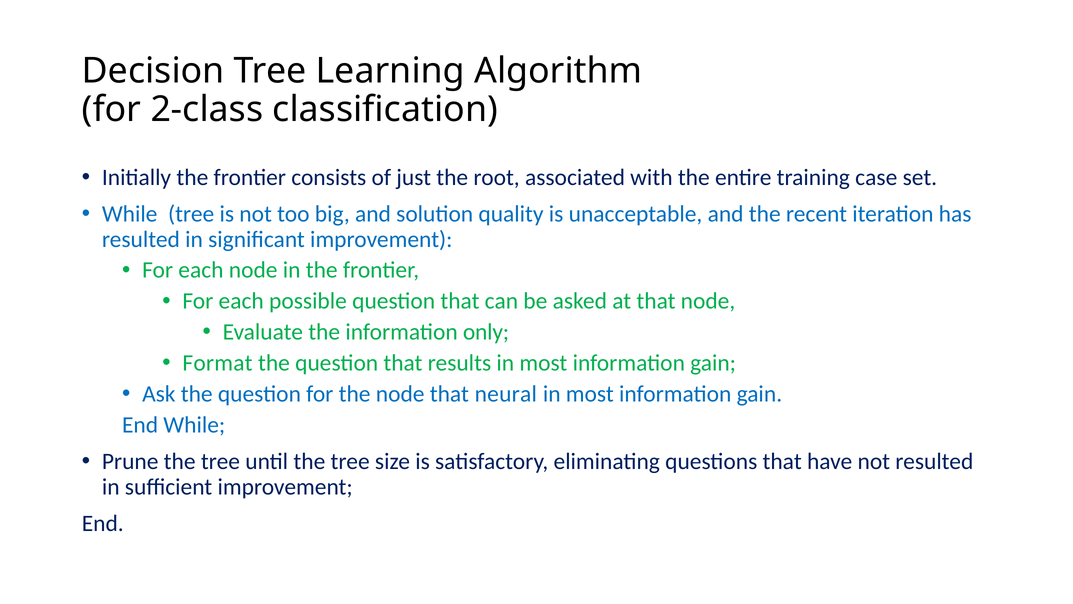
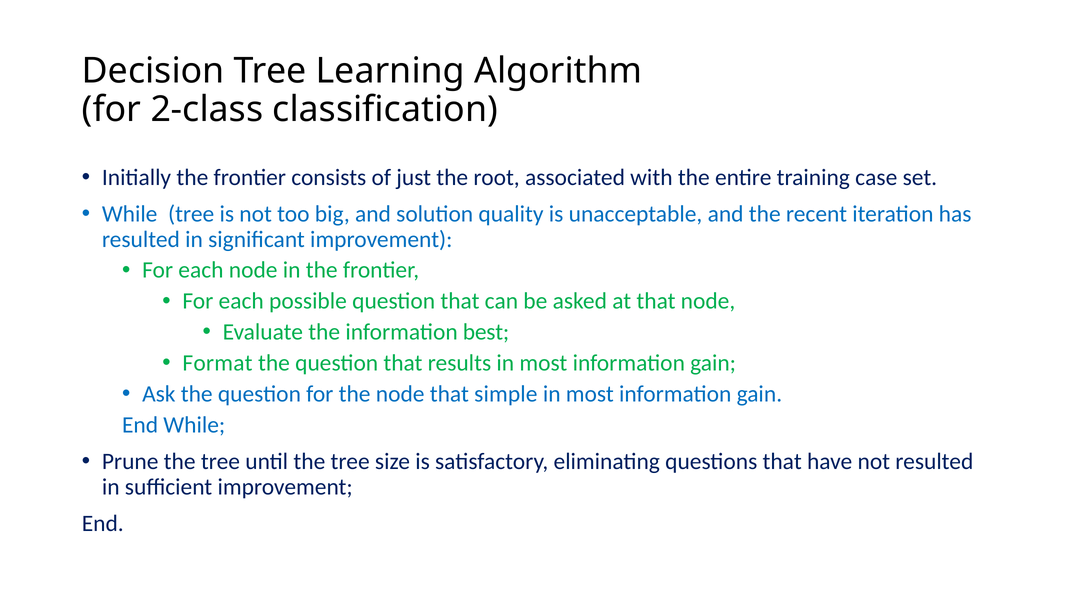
only: only -> best (486, 332)
neural: neural -> simple (506, 394)
